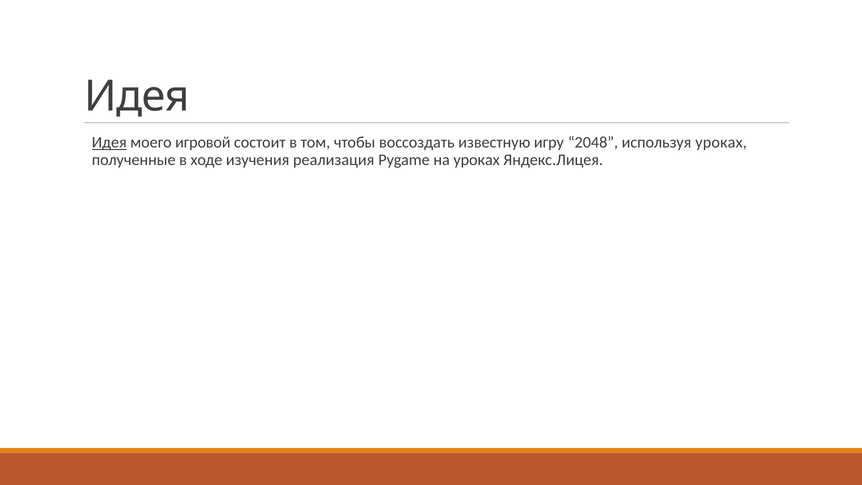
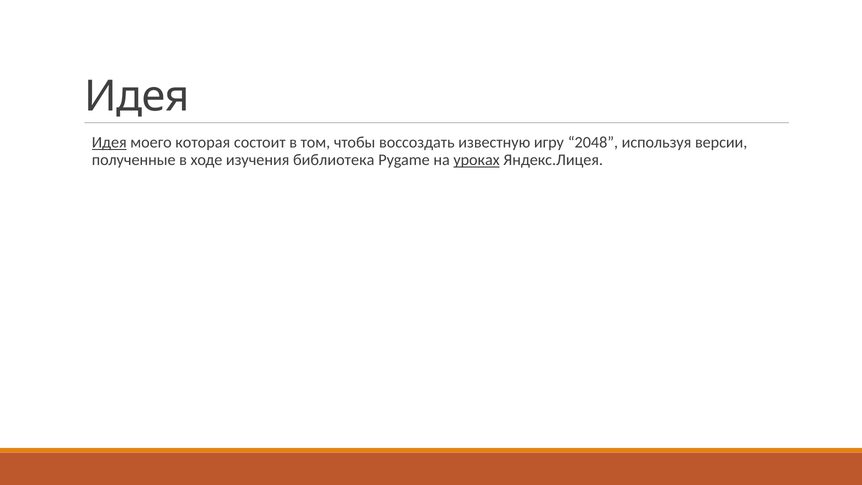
игровой: игровой -> которая (203, 142)
используя уроках: уроках -> версии (721, 142)
реализация: реализация -> библиотека (334, 160)
уроках underline: none -> present (477, 160)
